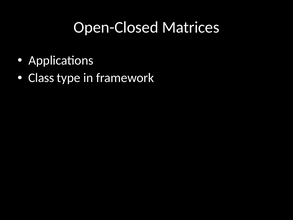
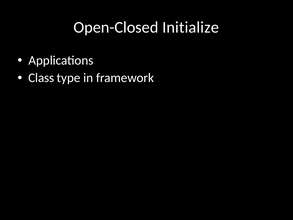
Matrices: Matrices -> Initialize (191, 27)
